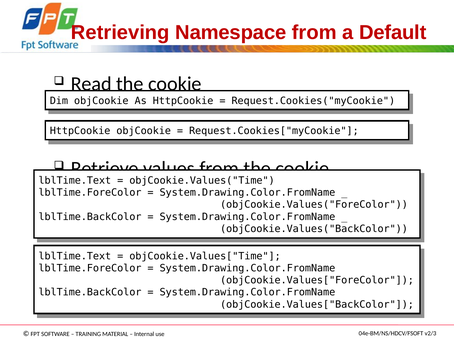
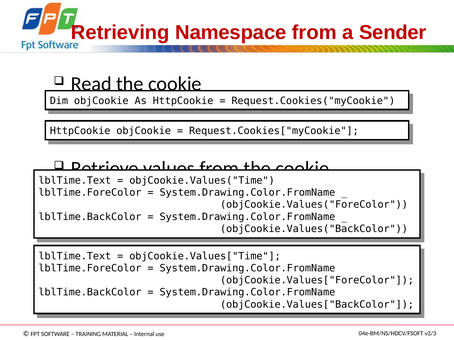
Default: Default -> Sender (393, 32)
